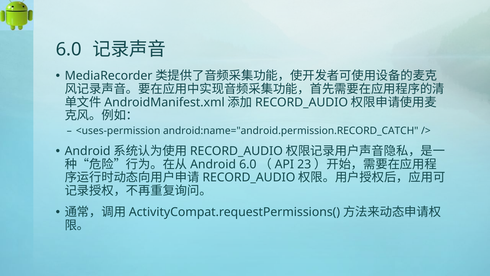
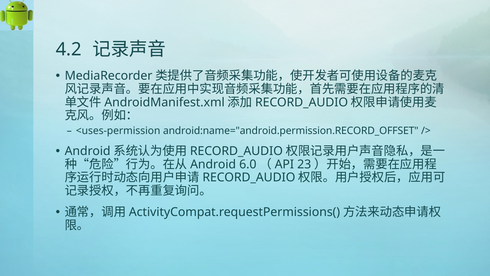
6.0: 6.0 -> 4.2 (69, 49)
android:name="android.permission.RECORD_CATCH: android:name="android.permission.RECORD_CATCH -> android:name="android.permission.RECORD_OFFSET (291, 131)
